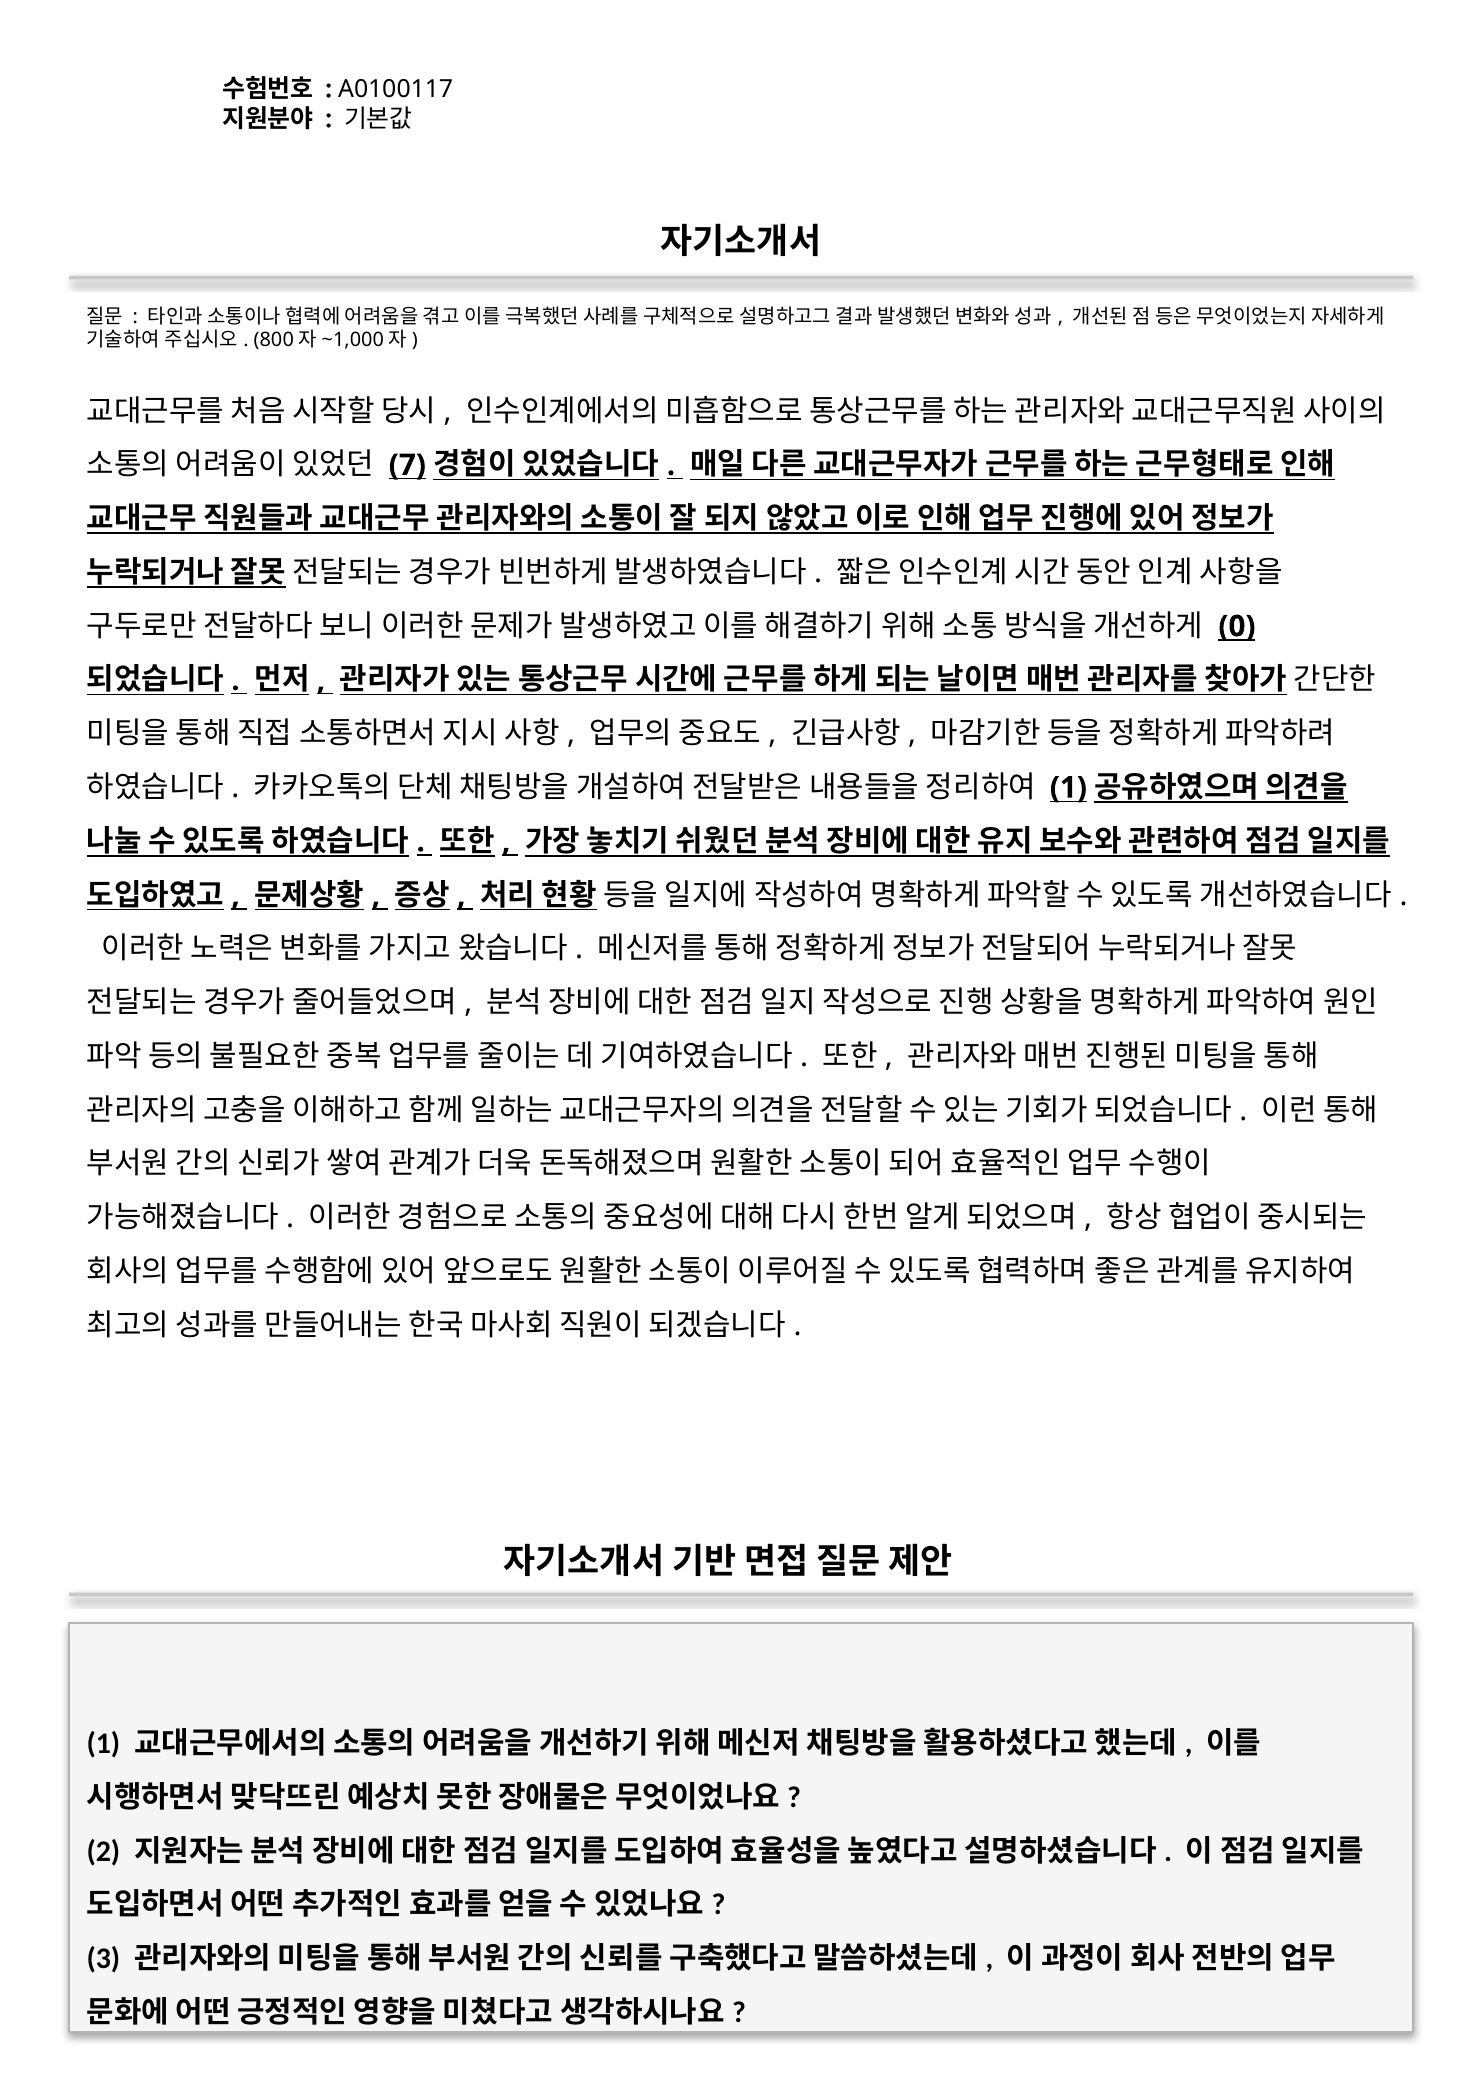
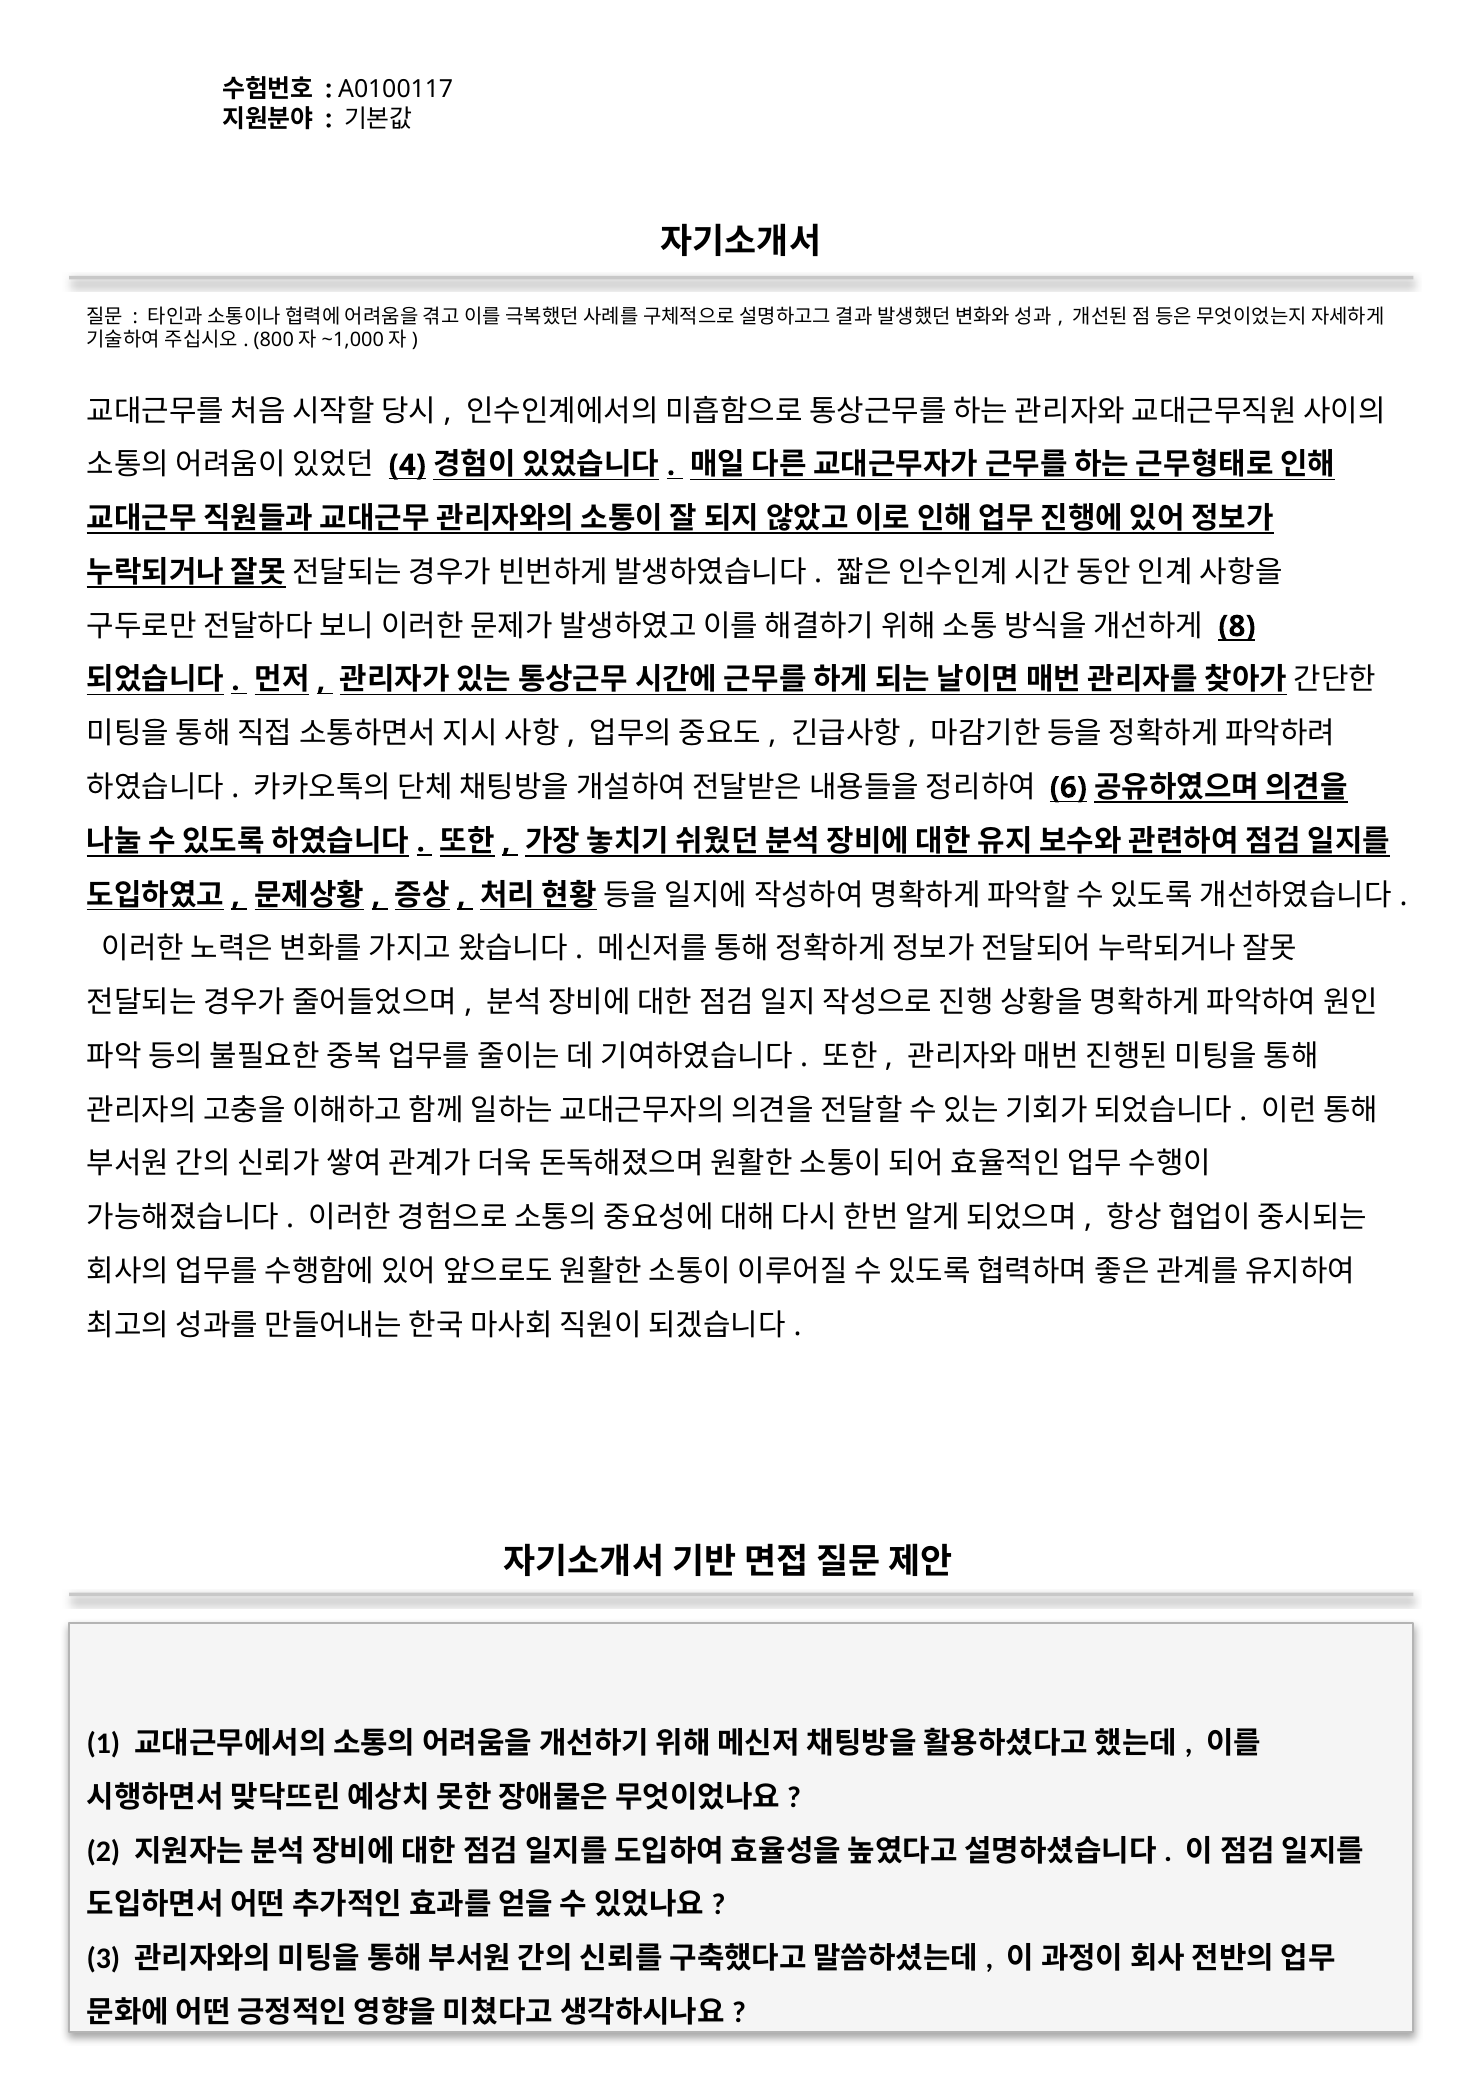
7: 7 -> 4 (407, 465)
0: 0 -> 8 (1237, 626)
1: 1 -> 6 (1068, 788)
